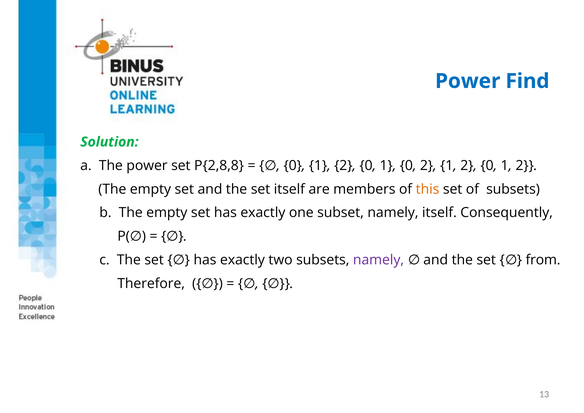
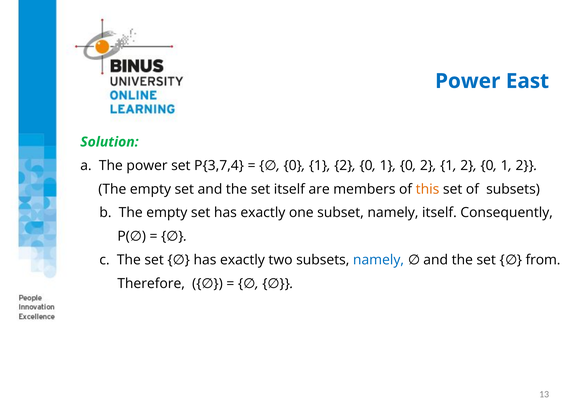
Find: Find -> East (527, 81)
P{2,8,8: P{2,8,8 -> P{3,7,4 (219, 166)
namely colour: purple -> blue (378, 260)
